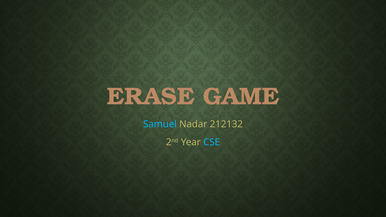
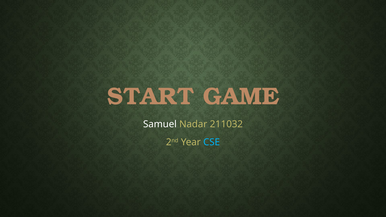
ERASE: ERASE -> START (151, 96)
Samuel colour: light blue -> white (160, 124)
212132: 212132 -> 211032 (226, 124)
